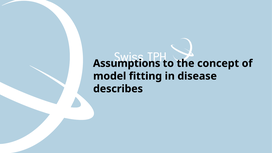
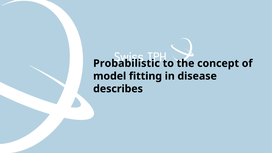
Assumptions: Assumptions -> Probabilistic (127, 63)
